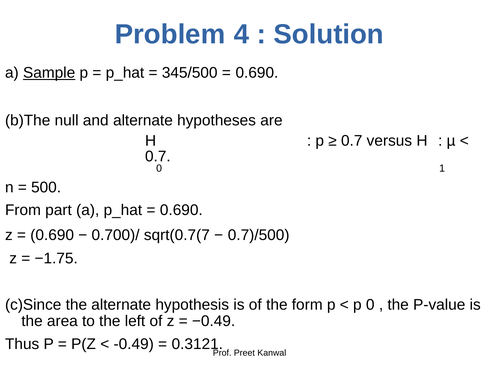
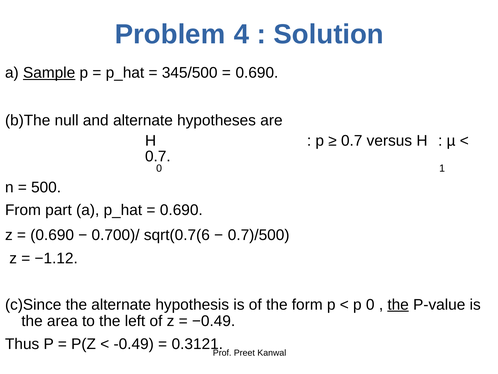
sqrt(0.7(7: sqrt(0.7(7 -> sqrt(0.7(6 (177, 235)
−1.75: −1.75 -> −1.12 (56, 258)
the underline: none -> present (398, 304)
